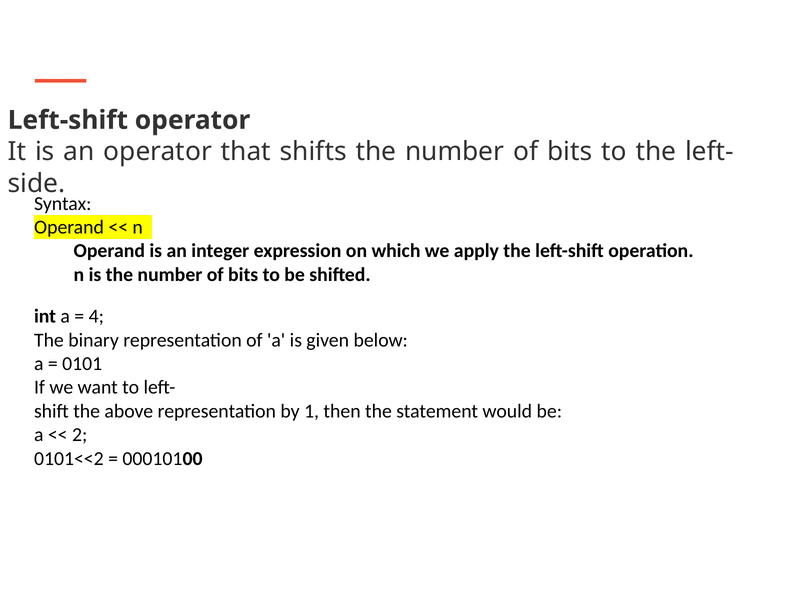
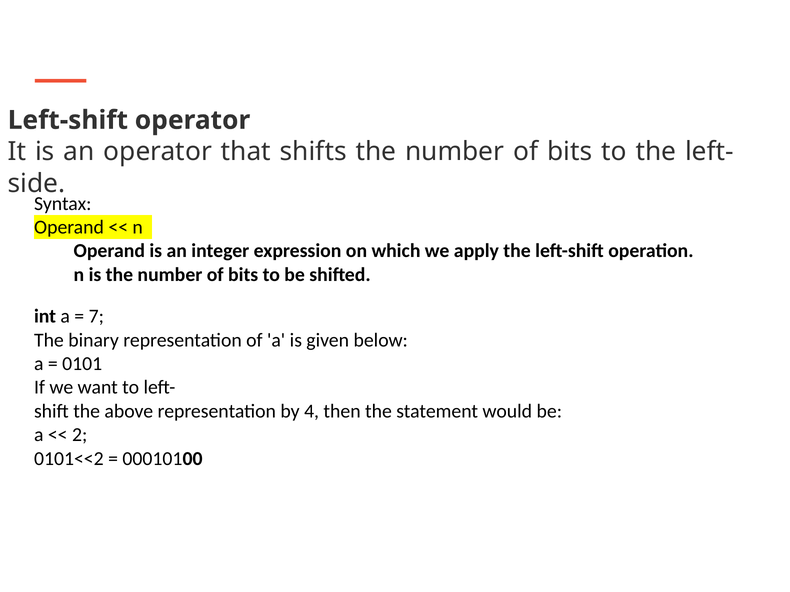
4: 4 -> 7 (96, 317)
1: 1 -> 4 (312, 411)
